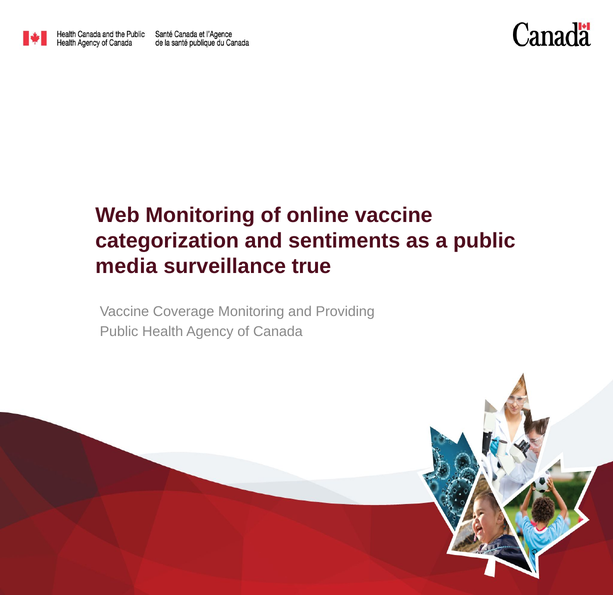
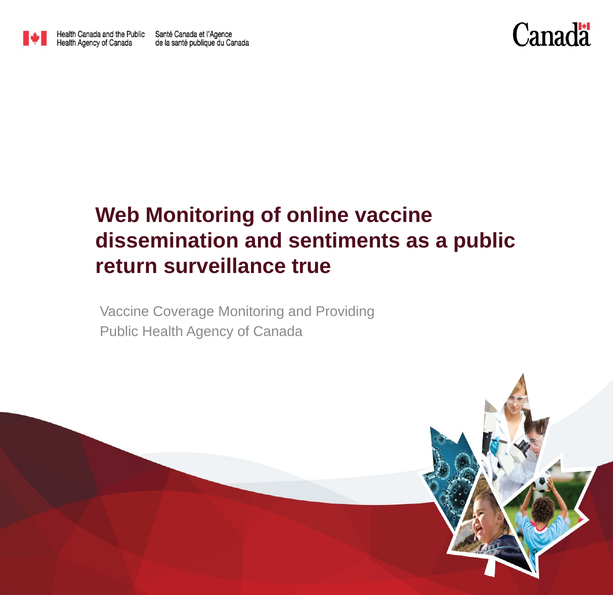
categorization: categorization -> dissemination (167, 241)
media: media -> return (126, 266)
